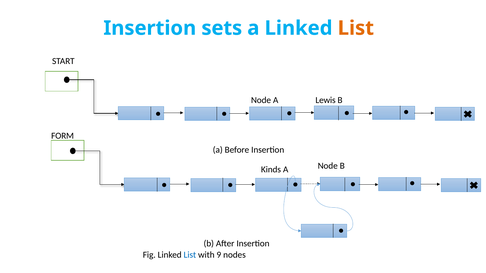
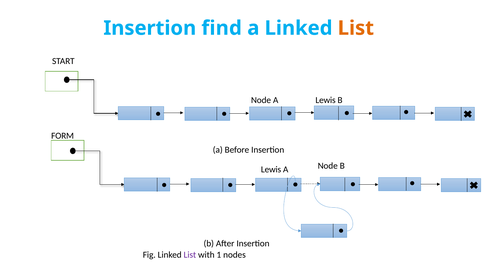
sets: sets -> find (222, 28)
Kinds: Kinds -> Lewis (271, 170)
List colour: blue -> purple (190, 255)
9: 9 -> 1 (219, 255)
